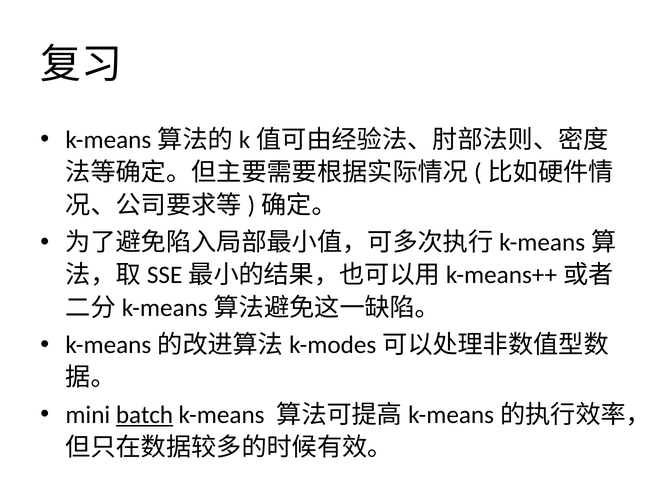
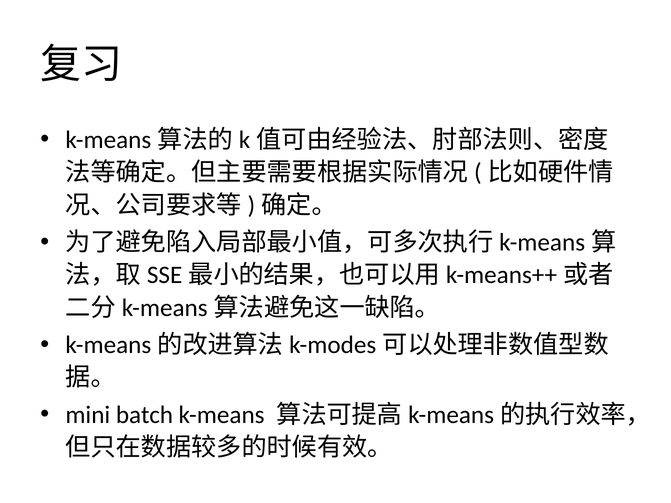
batch underline: present -> none (145, 415)
